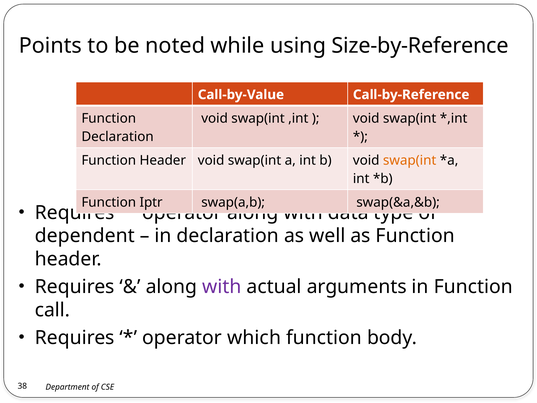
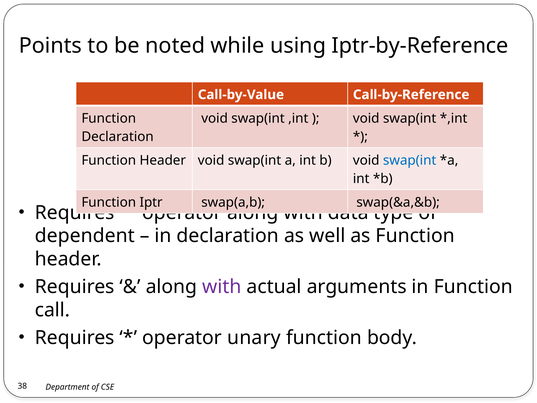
Size-by-Reference: Size-by-Reference -> Iptr-by-Reference (420, 46)
swap(int colour: orange -> blue (410, 160)
which: which -> unary (254, 337)
